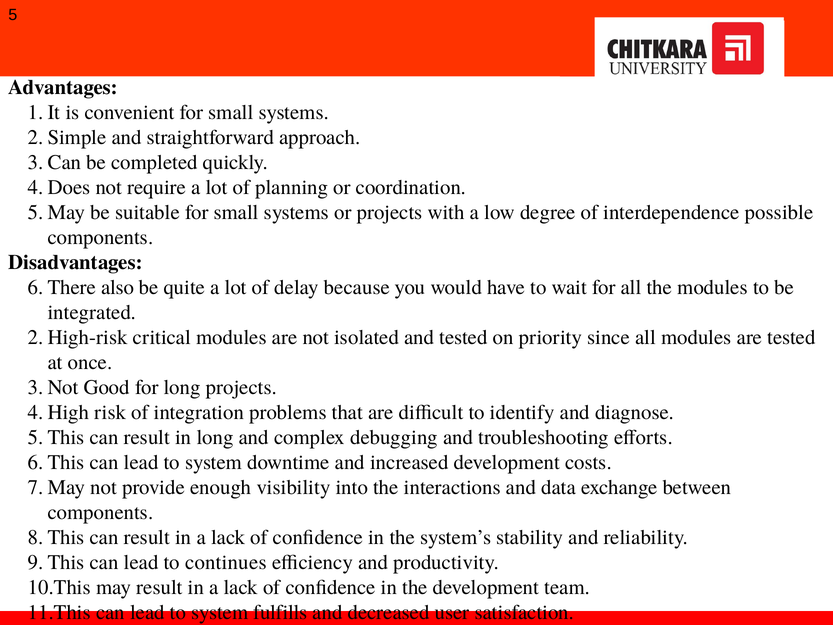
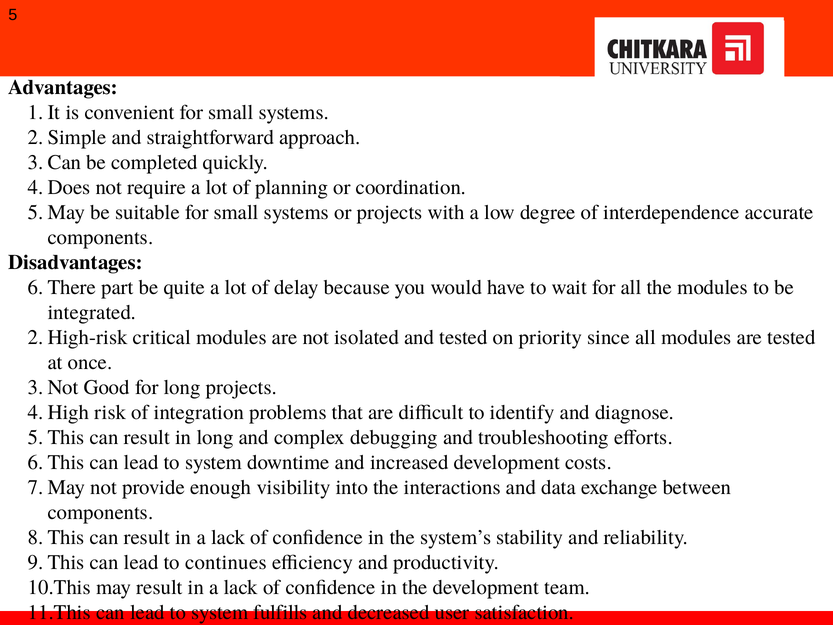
possible: possible -> accurate (779, 212)
also: also -> part (117, 287)
